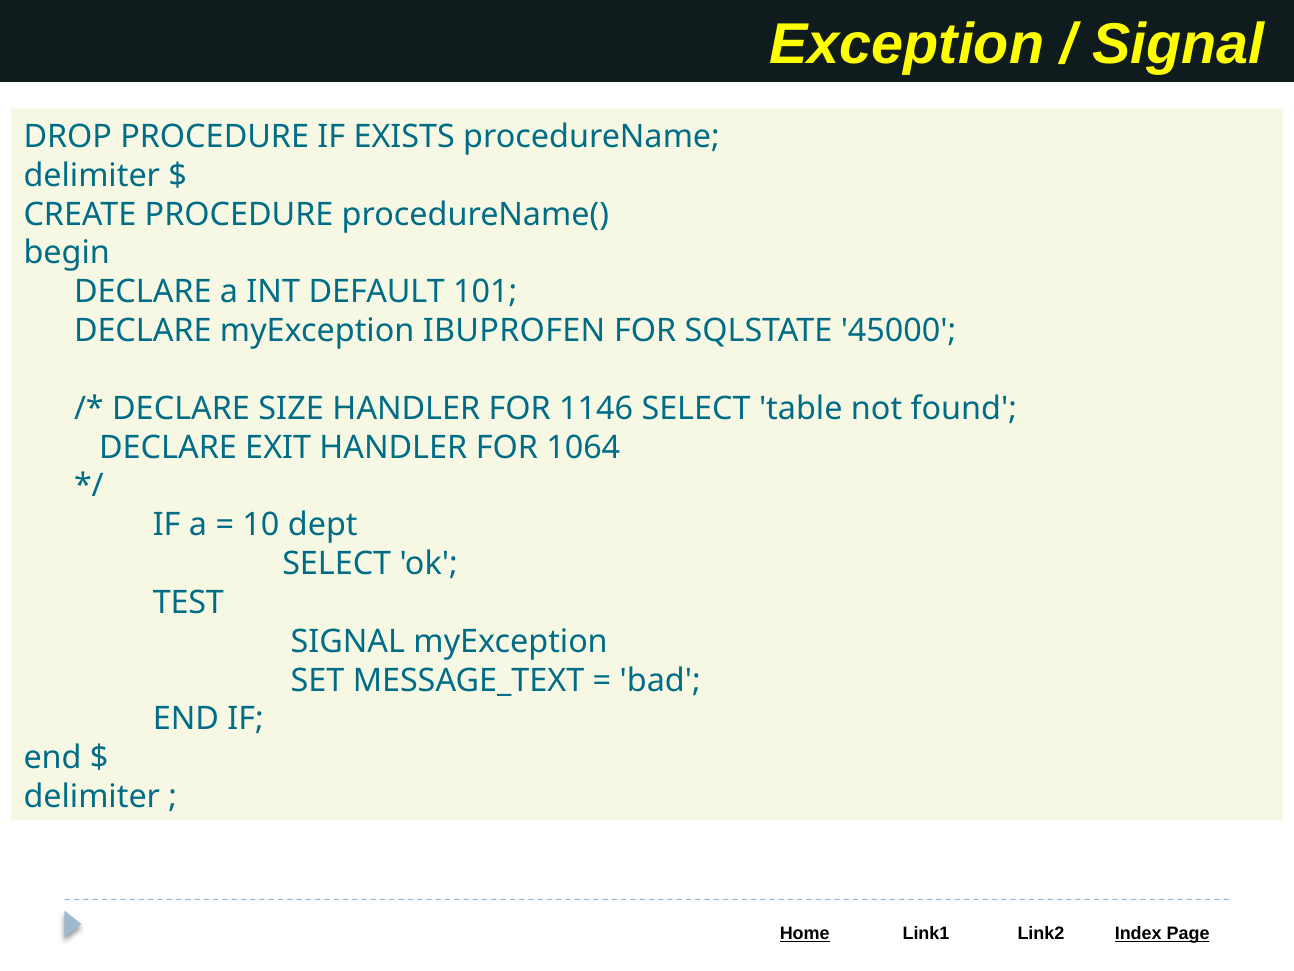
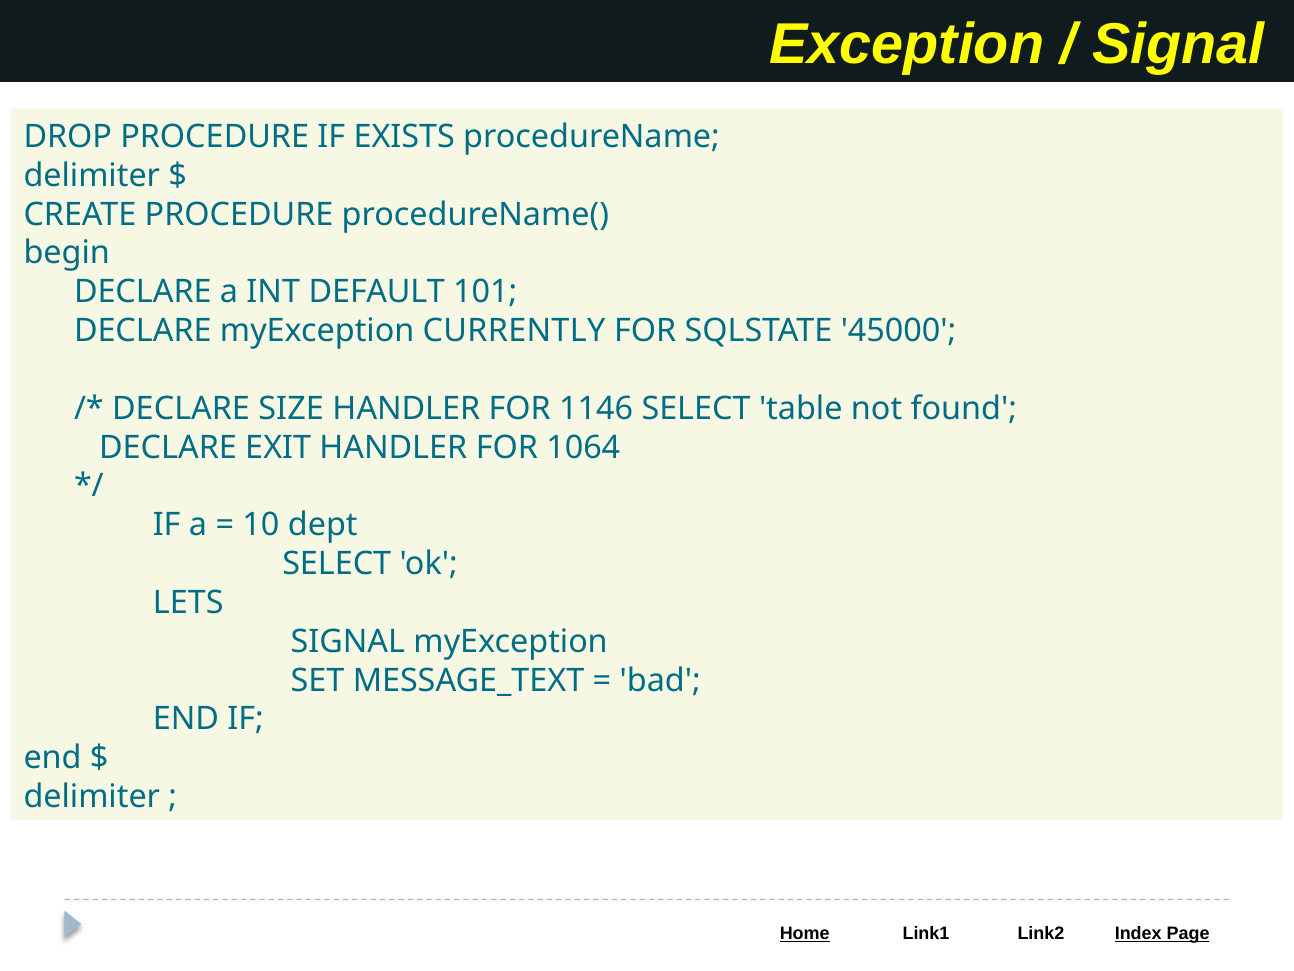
IBUPROFEN: IBUPROFEN -> CURRENTLY (514, 331)
TEST: TEST -> LETS (188, 602)
